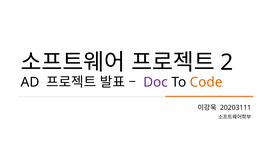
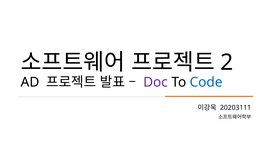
Code colour: orange -> blue (206, 82)
